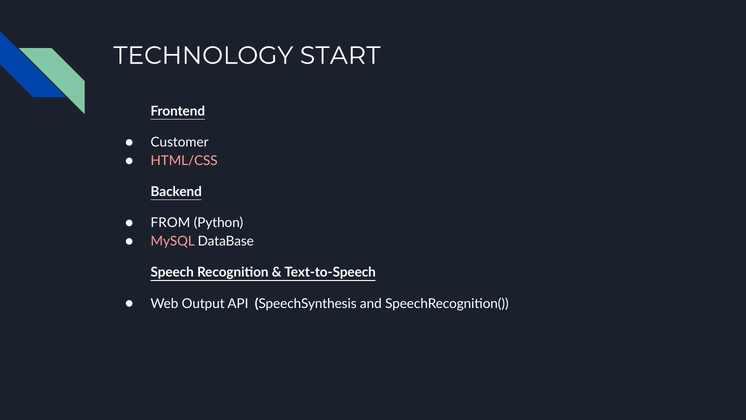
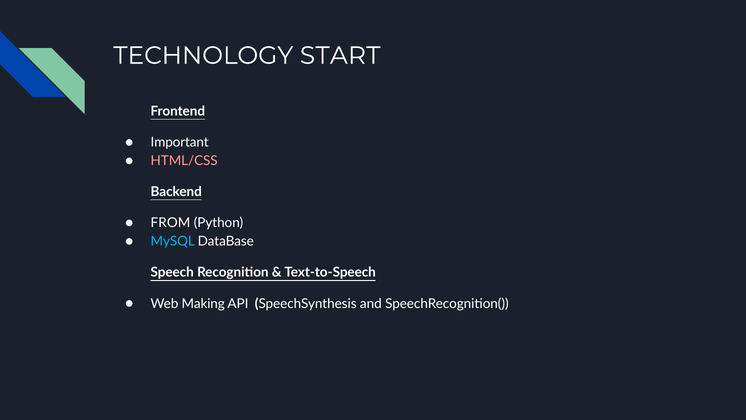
Customer: Customer -> Important (180, 142)
MySQL colour: pink -> light blue (173, 241)
Output: Output -> Making (203, 303)
